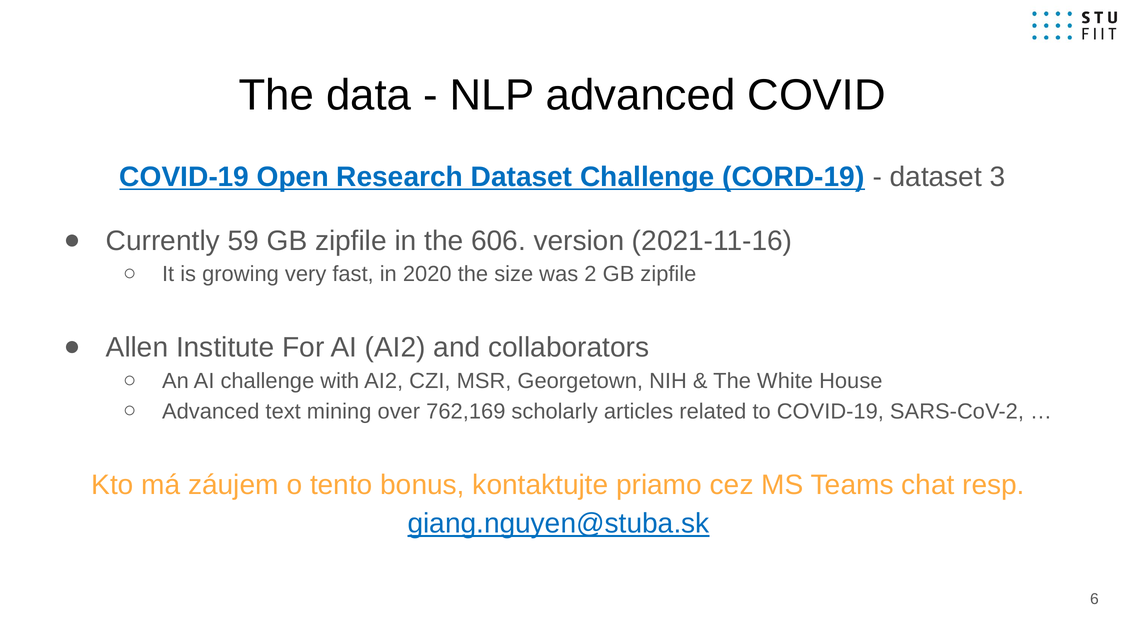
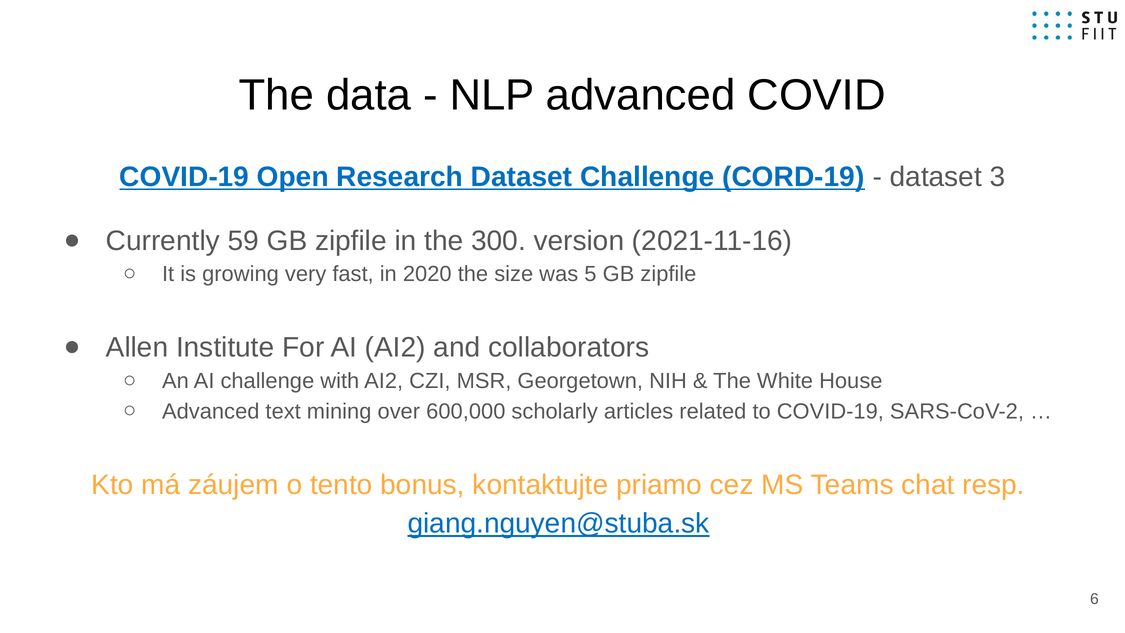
606: 606 -> 300 (498, 241)
2: 2 -> 5 (590, 274)
762,169: 762,169 -> 600,000 (466, 411)
